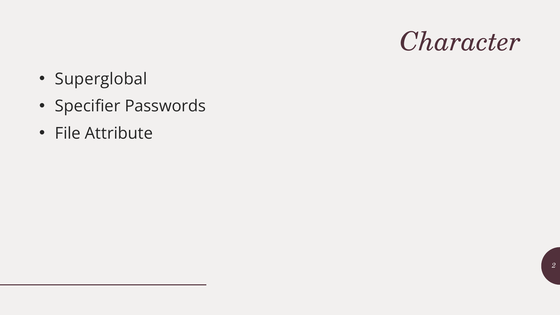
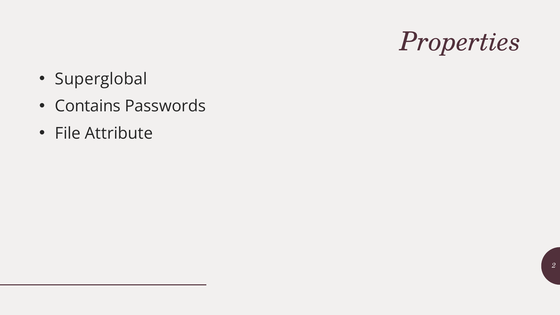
Character: Character -> Properties (460, 42)
Specifier: Specifier -> Contains (88, 106)
